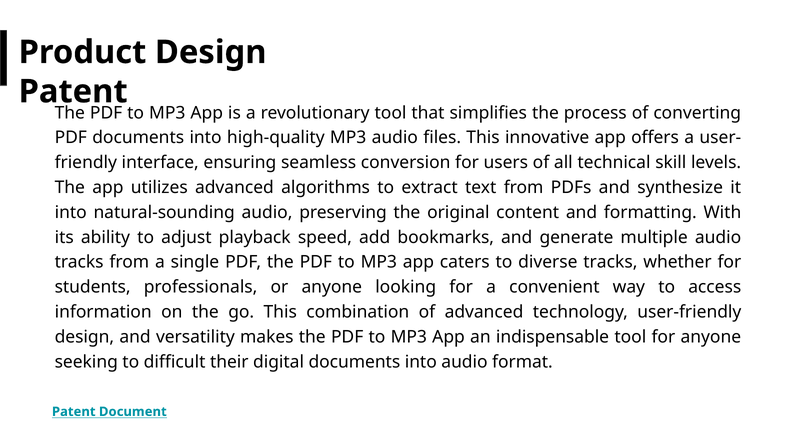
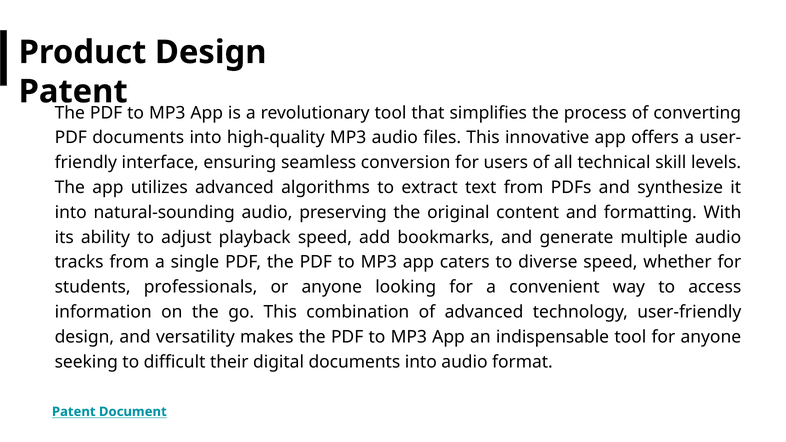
diverse tracks: tracks -> speed (610, 262)
